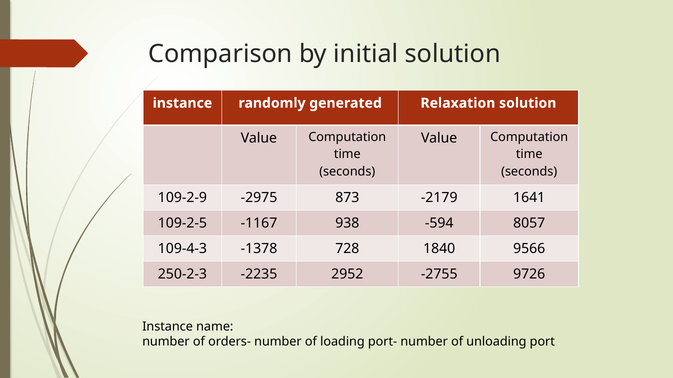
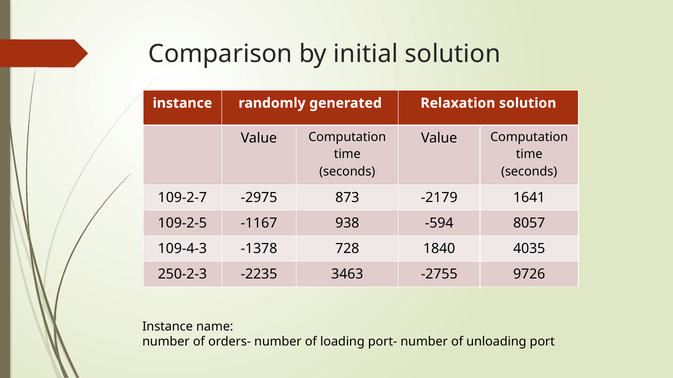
109-2-9: 109-2-9 -> 109-2-7 (182, 198)
9566: 9566 -> 4035 (529, 249)
2952: 2952 -> 3463 (347, 275)
